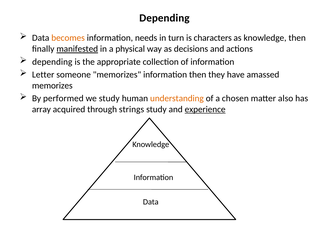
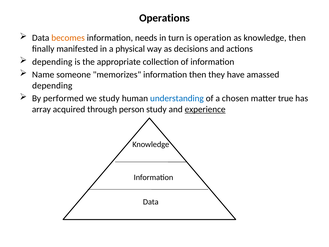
Depending: Depending -> Operations (164, 18)
characters: characters -> operation (213, 38)
manifested underline: present -> none (77, 49)
Letter: Letter -> Name (43, 75)
memorizes: memorizes -> depending (52, 85)
understanding colour: orange -> blue (177, 98)
also: also -> true (286, 98)
strings: strings -> person (132, 109)
